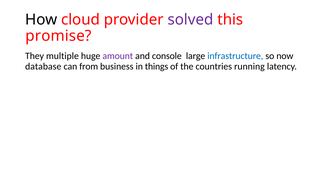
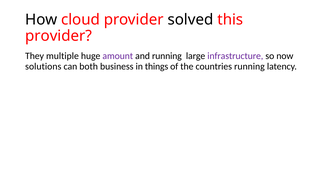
solved colour: purple -> black (190, 20)
promise: promise -> provider (59, 36)
and console: console -> running (167, 56)
infrastructure colour: blue -> purple (235, 56)
database: database -> solutions (43, 66)
from: from -> both (89, 66)
